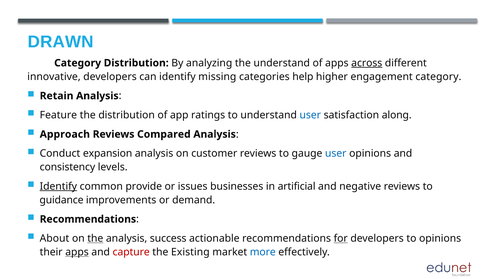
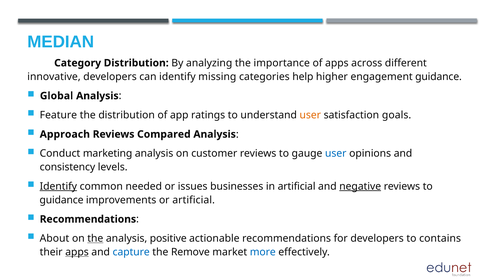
DRAWN: DRAWN -> MEDIAN (61, 42)
the understand: understand -> importance (282, 63)
across underline: present -> none (367, 63)
engagement category: category -> guidance (439, 76)
Retain: Retain -> Global (57, 96)
user colour: blue -> orange (310, 115)
along: along -> goals (397, 115)
expansion: expansion -> marketing (108, 153)
provide: provide -> needed (144, 186)
negative underline: none -> present (360, 186)
or demand: demand -> artificial (194, 200)
success: success -> positive (168, 238)
for underline: present -> none (341, 238)
to opinions: opinions -> contains (440, 238)
capture colour: red -> blue (131, 252)
Existing: Existing -> Remove (190, 252)
